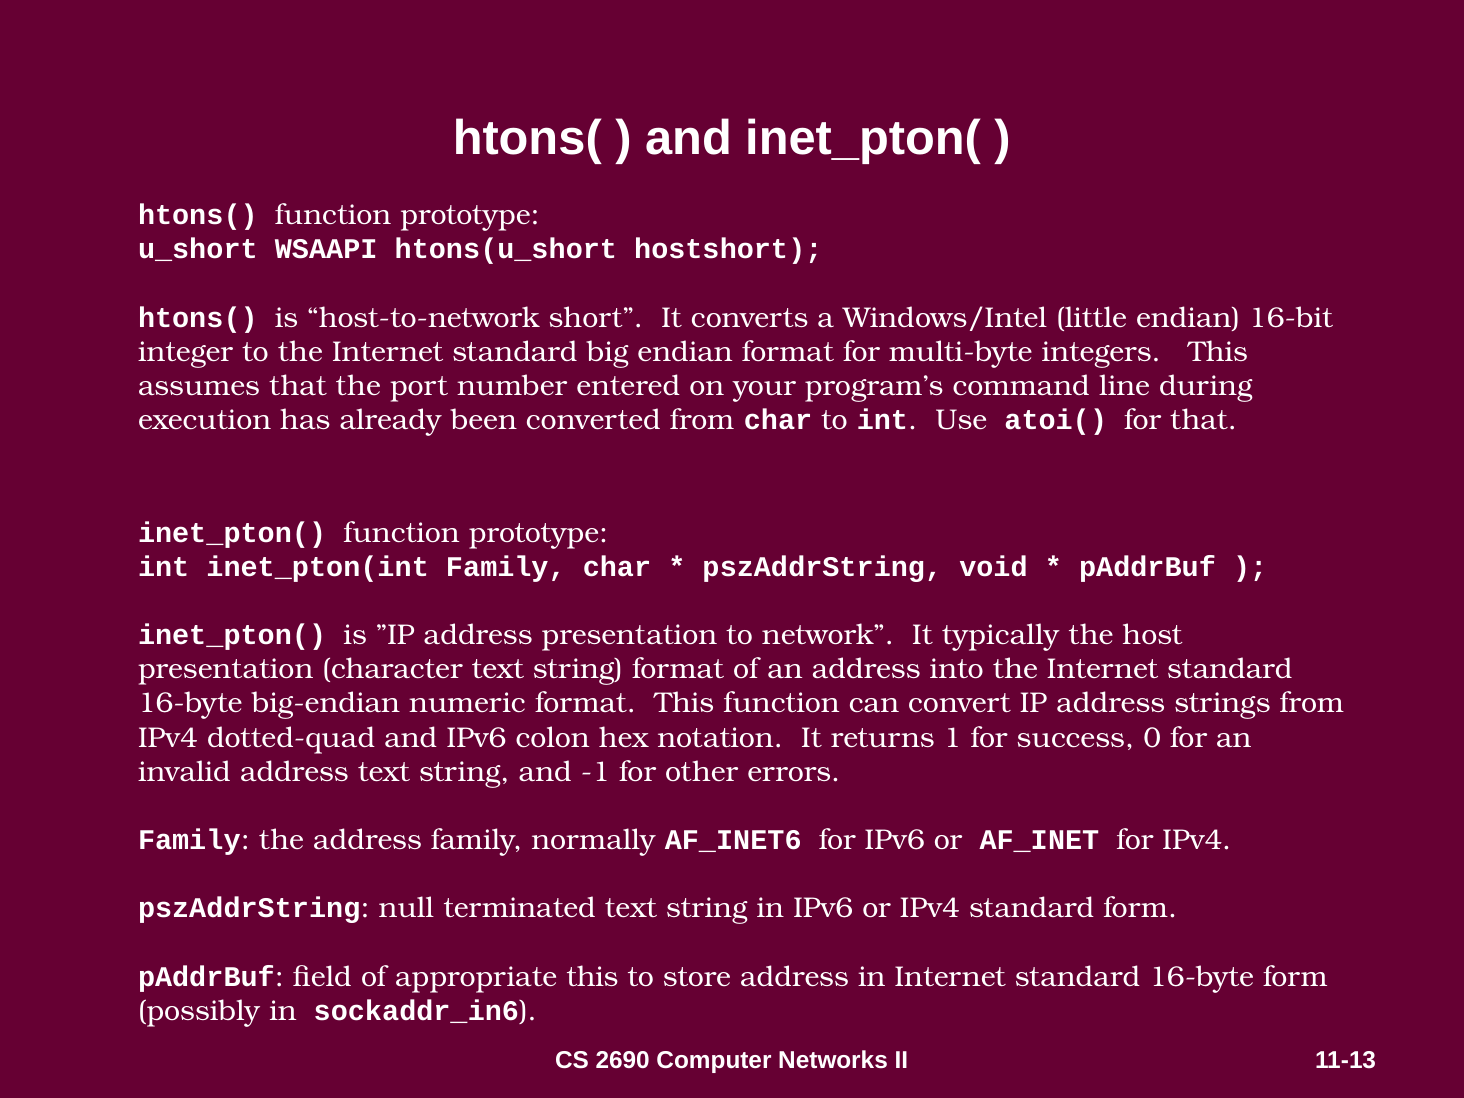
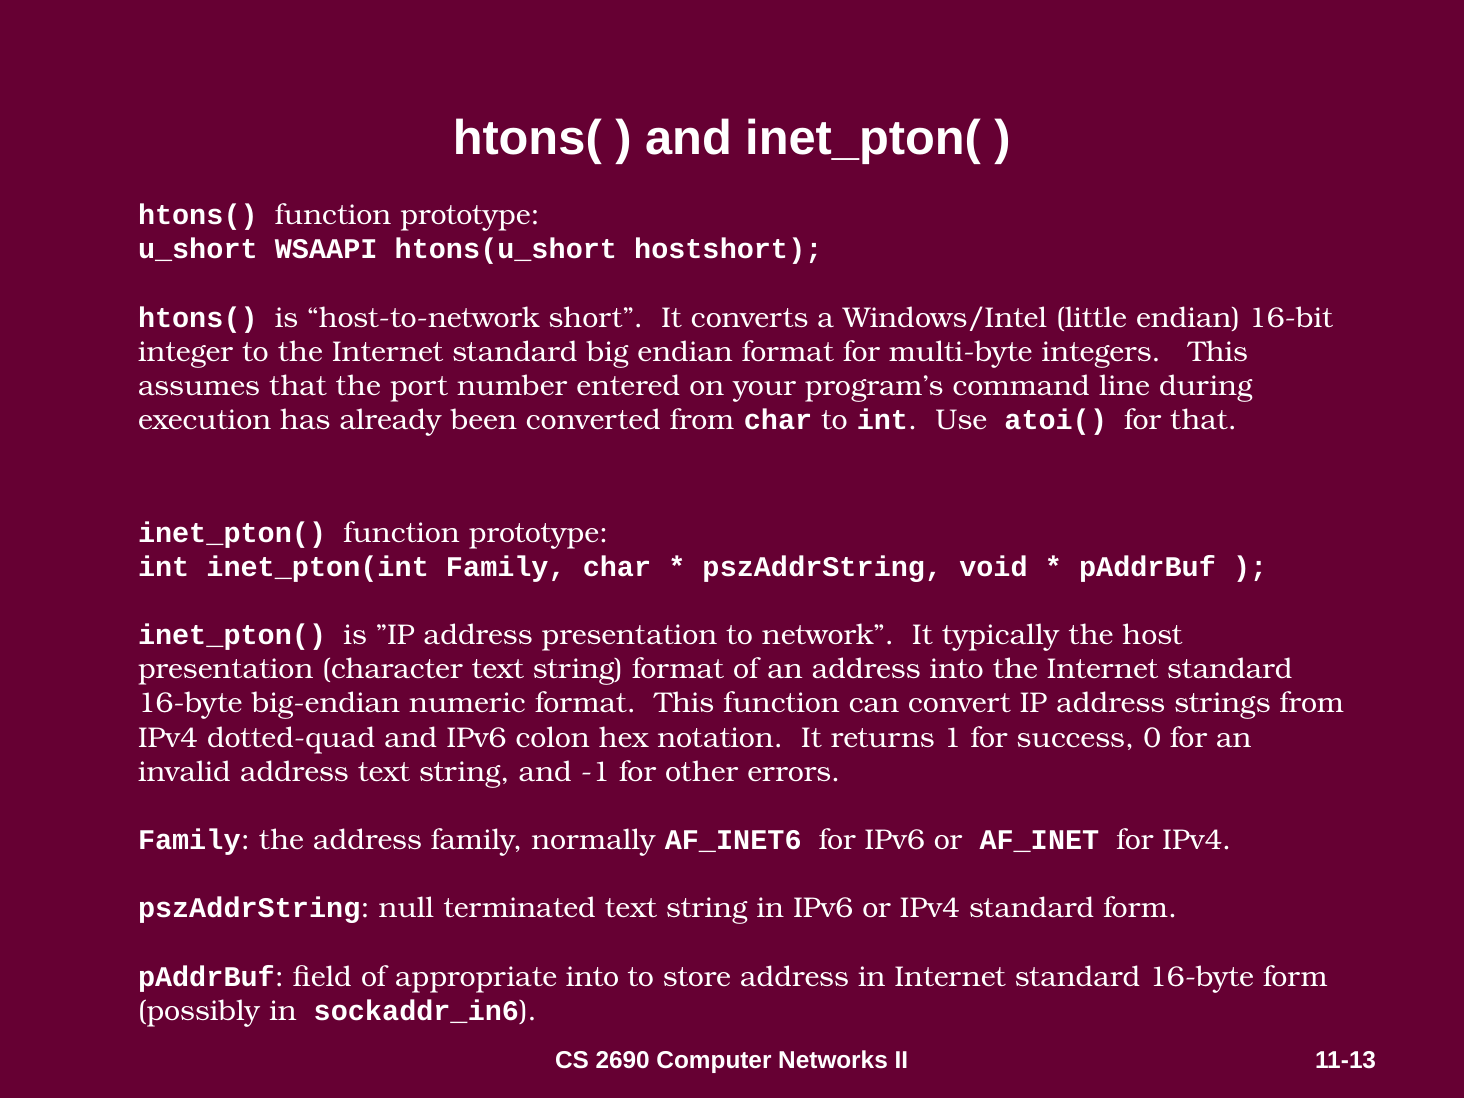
appropriate this: this -> into (592, 977)
